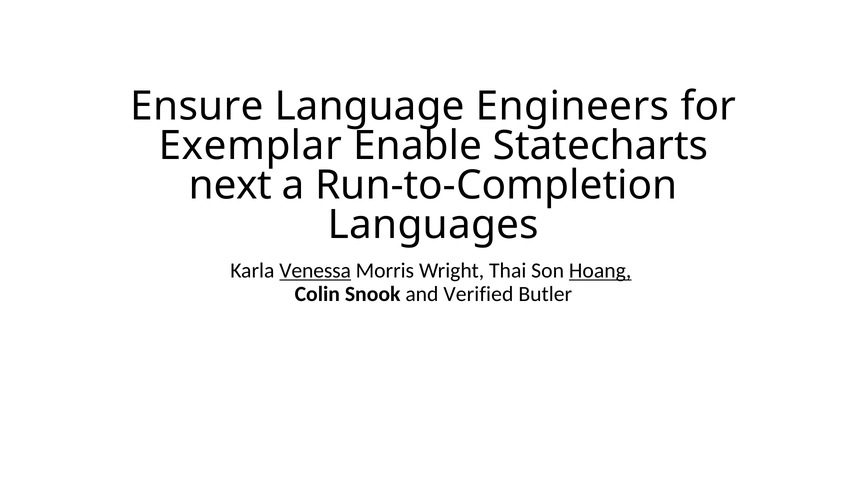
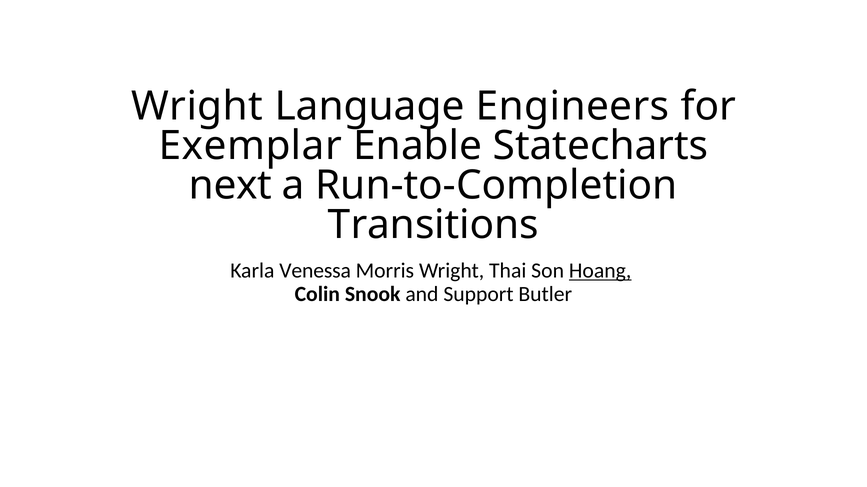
Ensure: Ensure -> Wright (197, 106)
Languages: Languages -> Transitions (433, 225)
Venessa underline: present -> none (315, 271)
Verified: Verified -> Support (478, 294)
